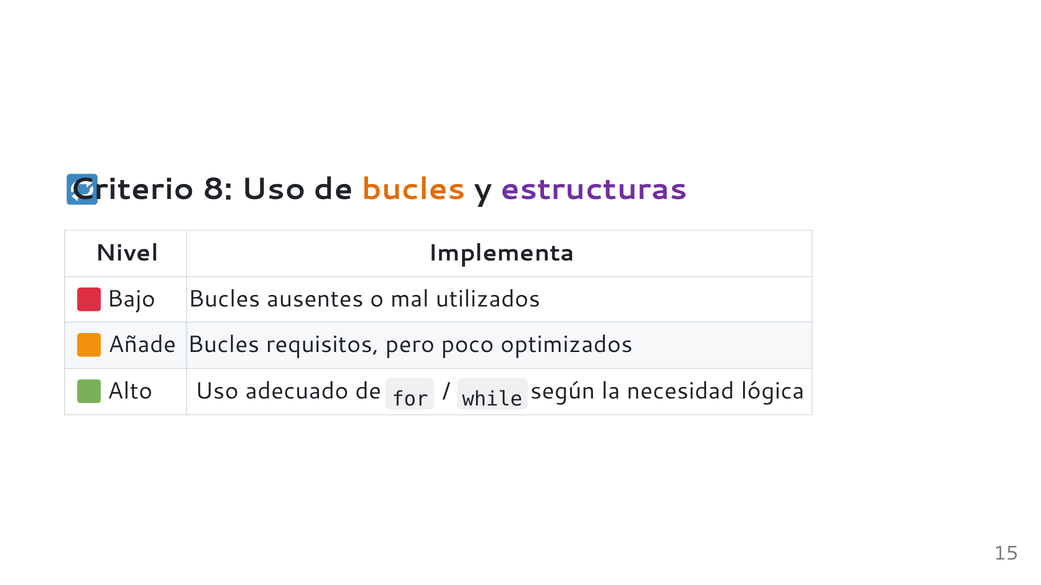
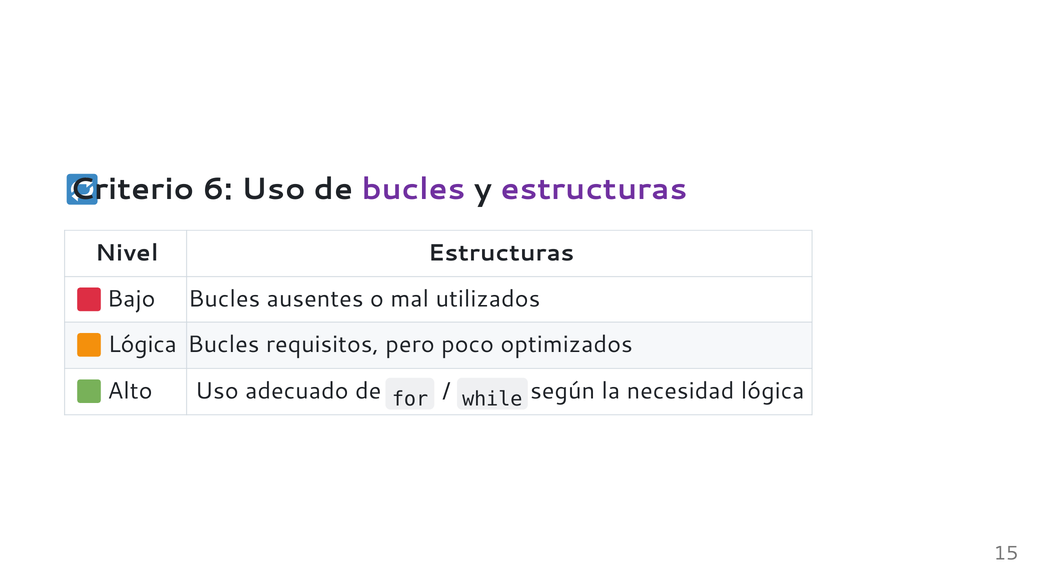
8: 8 -> 6 (218, 189)
bucles colour: orange -> purple (414, 189)
Nivel Implementa: Implementa -> Estructuras (501, 253)
Añade: Añade -> Lógica (142, 345)
